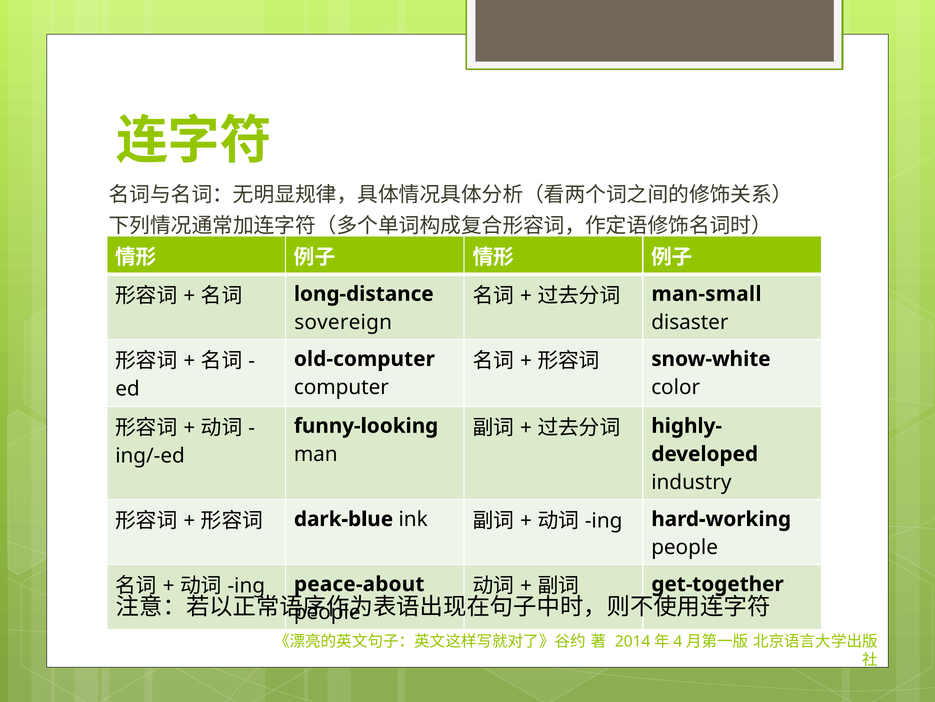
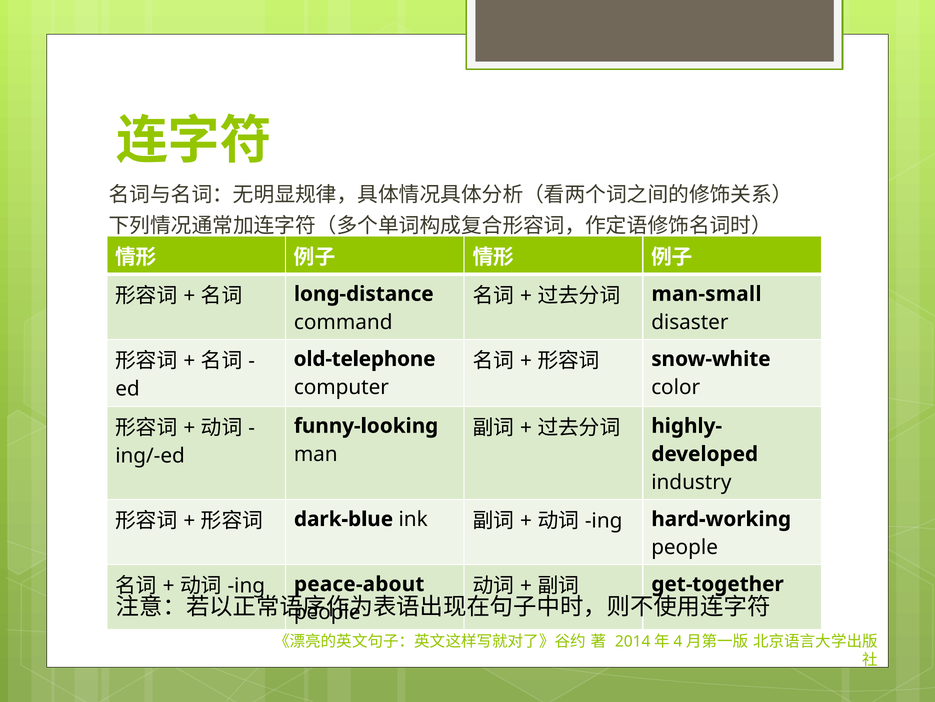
sovereign: sovereign -> command (343, 322)
old-computer: old-computer -> old-telephone (365, 359)
